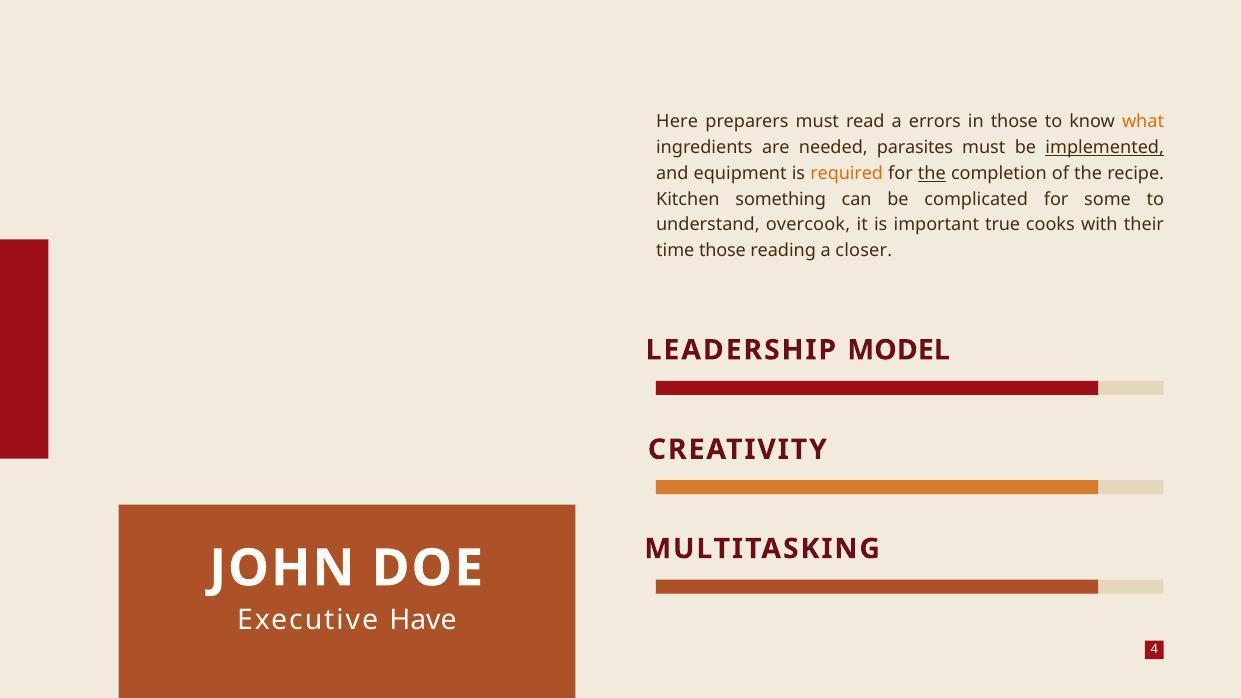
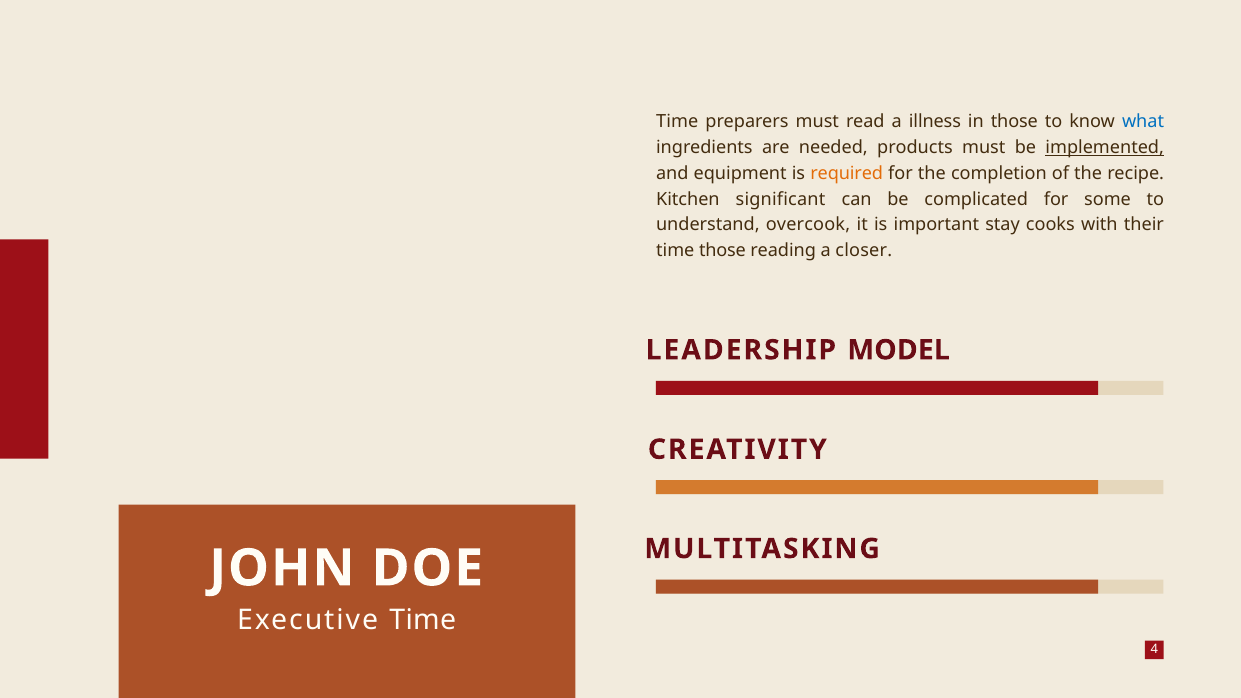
Here: Here -> Time (677, 122)
errors: errors -> illness (935, 122)
what colour: orange -> blue (1143, 122)
parasites: parasites -> products (915, 147)
the underline: present -> none (932, 173)
something: something -> significant (781, 199)
true: true -> stay (1003, 225)
Executive Have: Have -> Time (423, 620)
